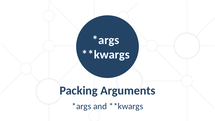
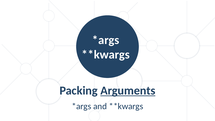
Arguments underline: none -> present (128, 91)
